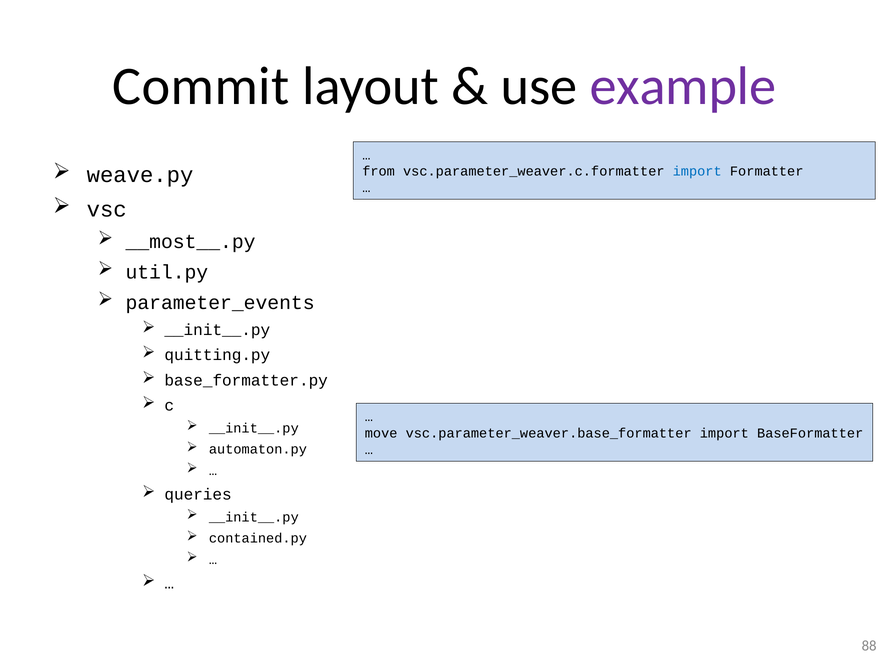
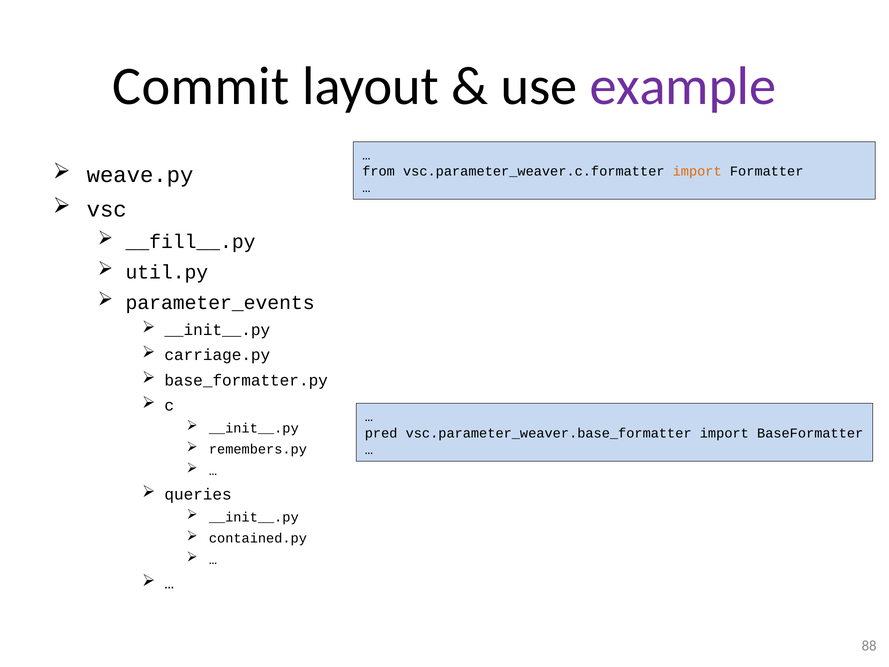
import colour: blue -> orange (697, 171)
__most__.py: __most__.py -> __fill__.py (191, 241)
quitting.py: quitting.py -> carriage.py (217, 355)
move: move -> pred (381, 433)
automaton.py: automaton.py -> remembers.py (258, 449)
